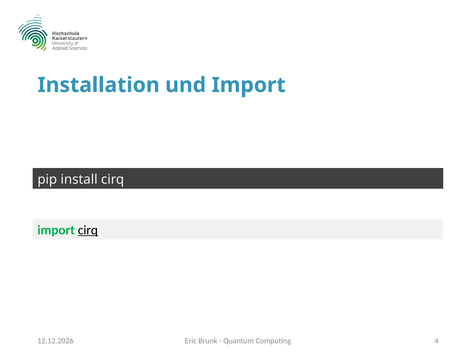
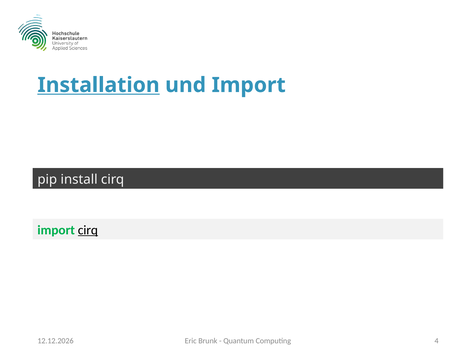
Installation underline: none -> present (99, 85)
